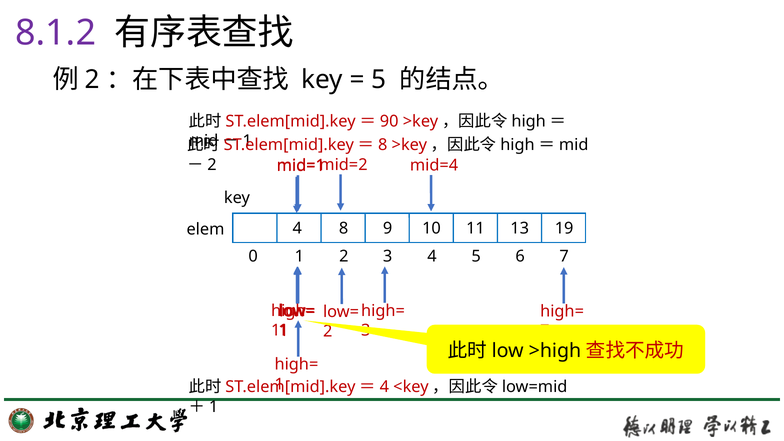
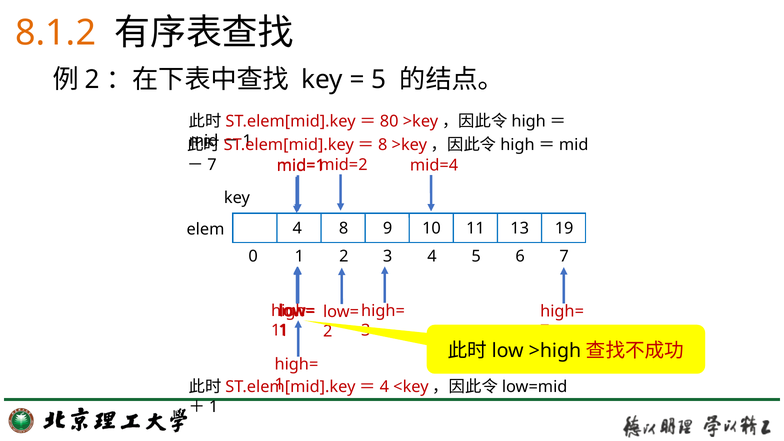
8.1.2 colour: purple -> orange (56, 33)
90: 90 -> 80 (389, 121)
2: 2 -> 7 (212, 165)
